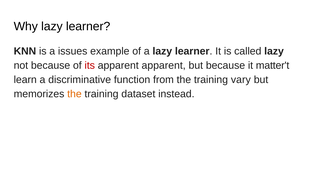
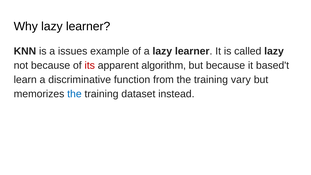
apparent apparent: apparent -> algorithm (164, 65)
matter't: matter't -> based't (273, 65)
the colour: orange -> blue (74, 94)
